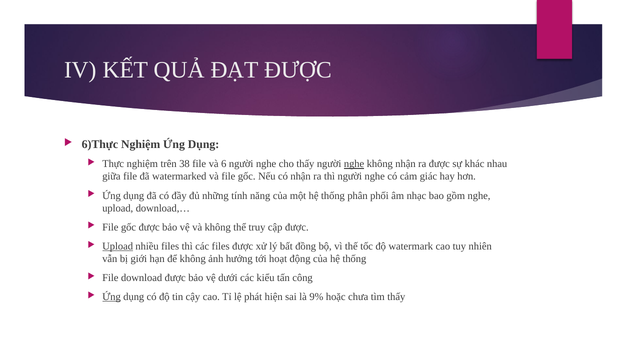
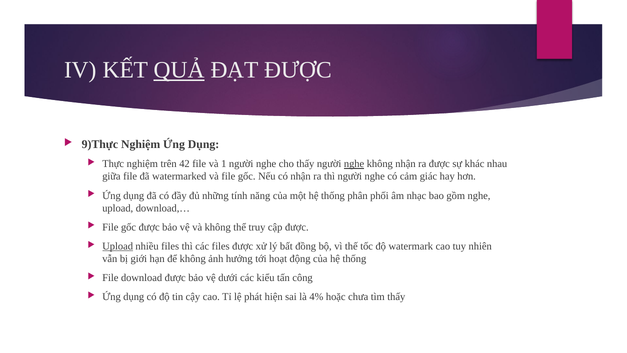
QUẢ underline: none -> present (179, 70)
6)Thực: 6)Thực -> 9)Thực (100, 144)
38: 38 -> 42 (185, 164)
6: 6 -> 1 (224, 164)
Ứng underline: present -> none (112, 297)
9%: 9% -> 4% (316, 297)
